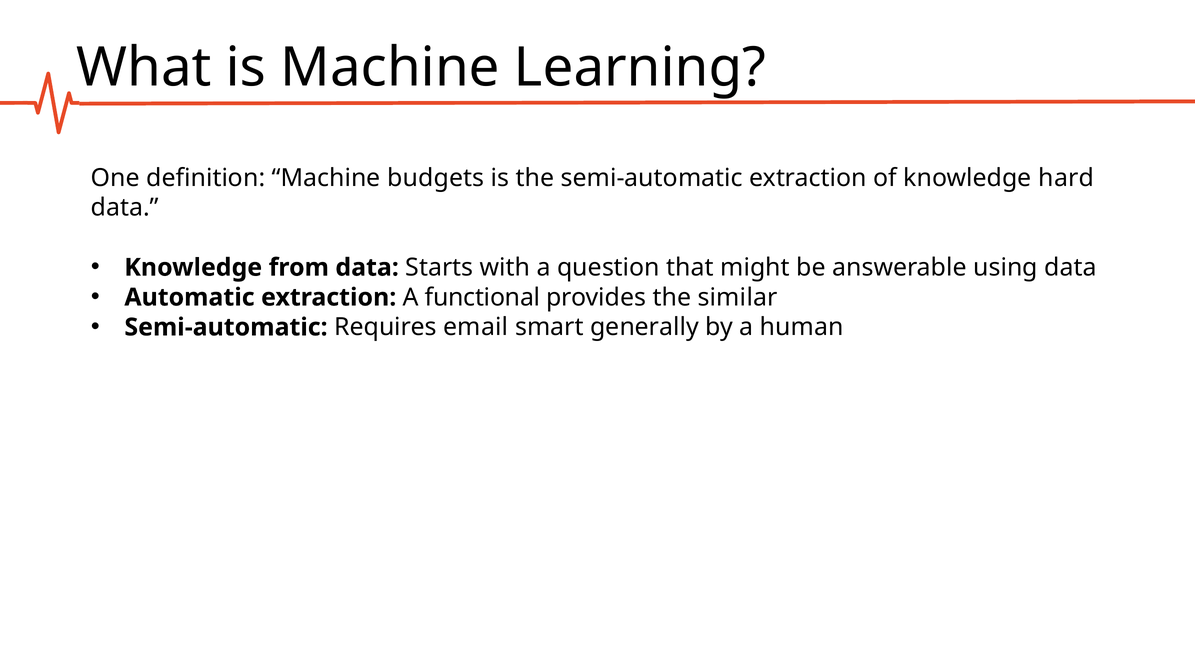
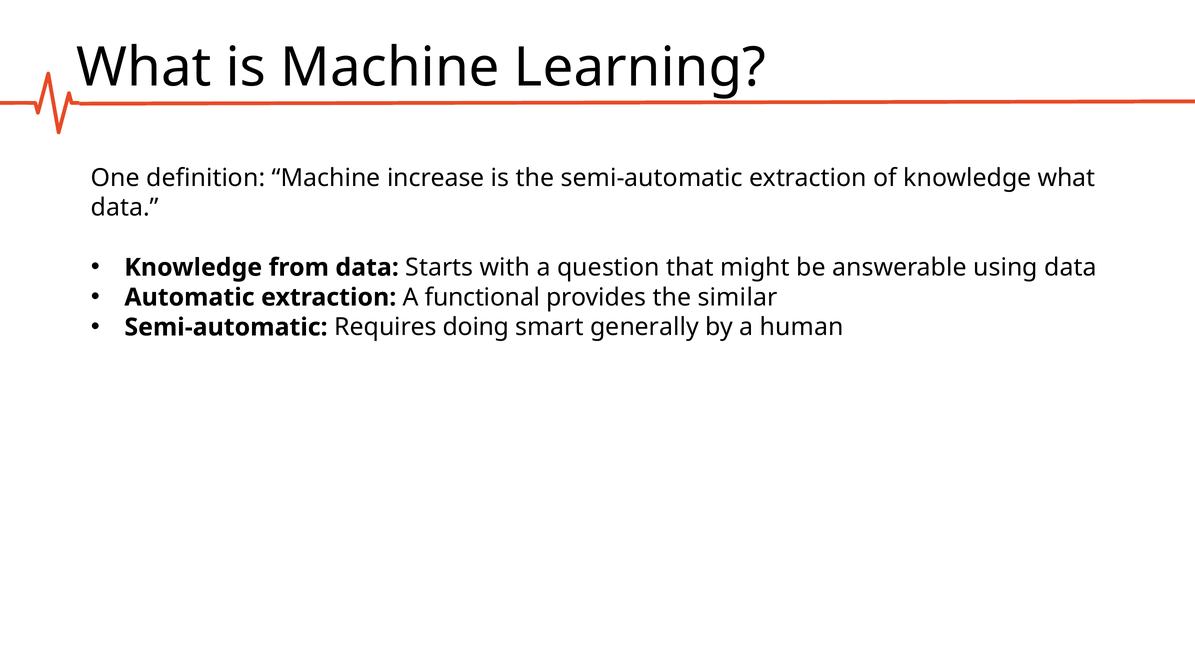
budgets: budgets -> increase (436, 178)
knowledge hard: hard -> what (1067, 178)
email: email -> doing (476, 327)
